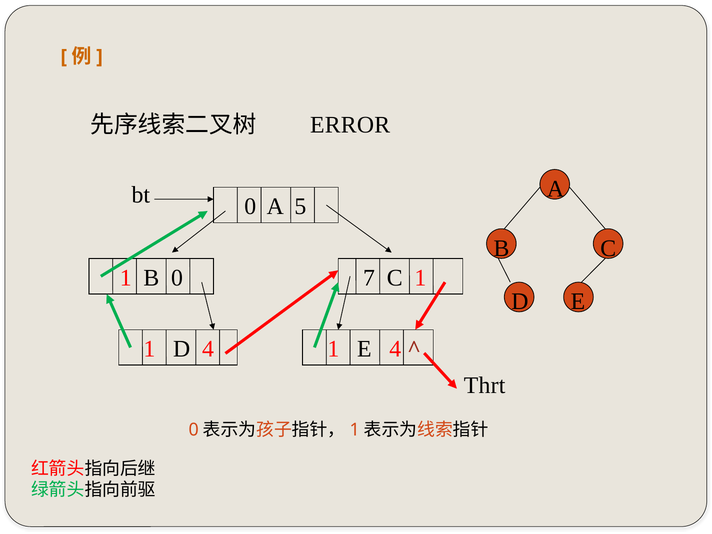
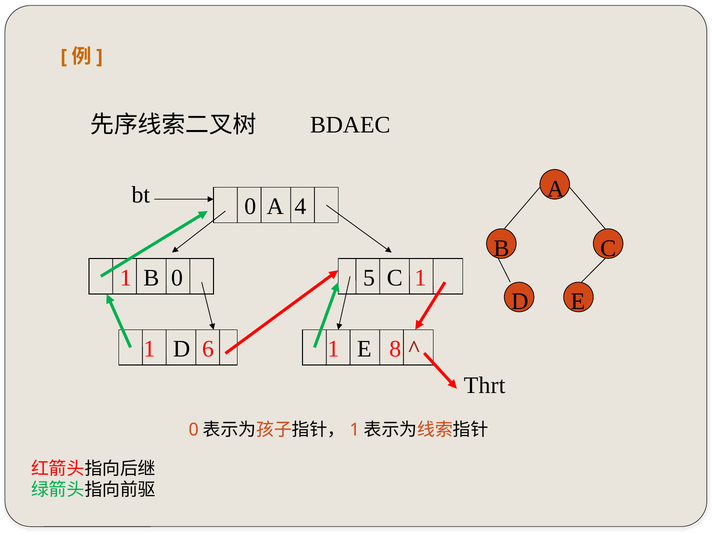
ERROR: ERROR -> BDAEC (350, 125)
5: 5 -> 4 (300, 207)
7: 7 -> 5 (369, 278)
D 4: 4 -> 6 (208, 349)
E 4: 4 -> 8 (395, 349)
